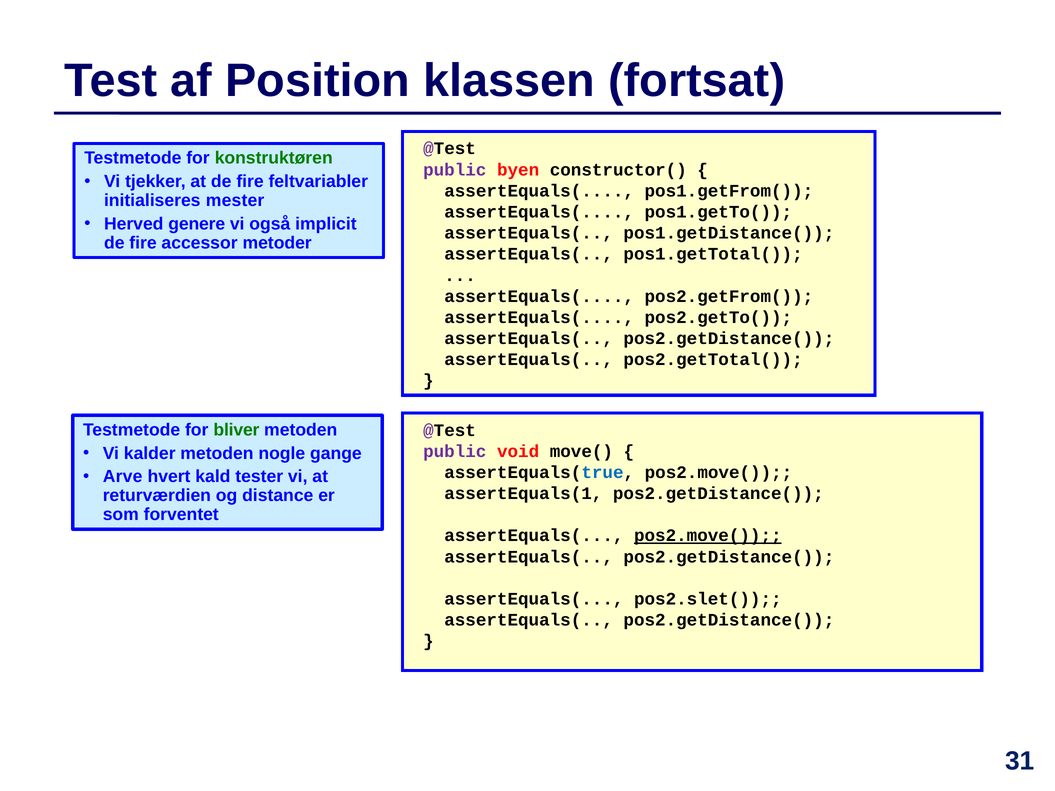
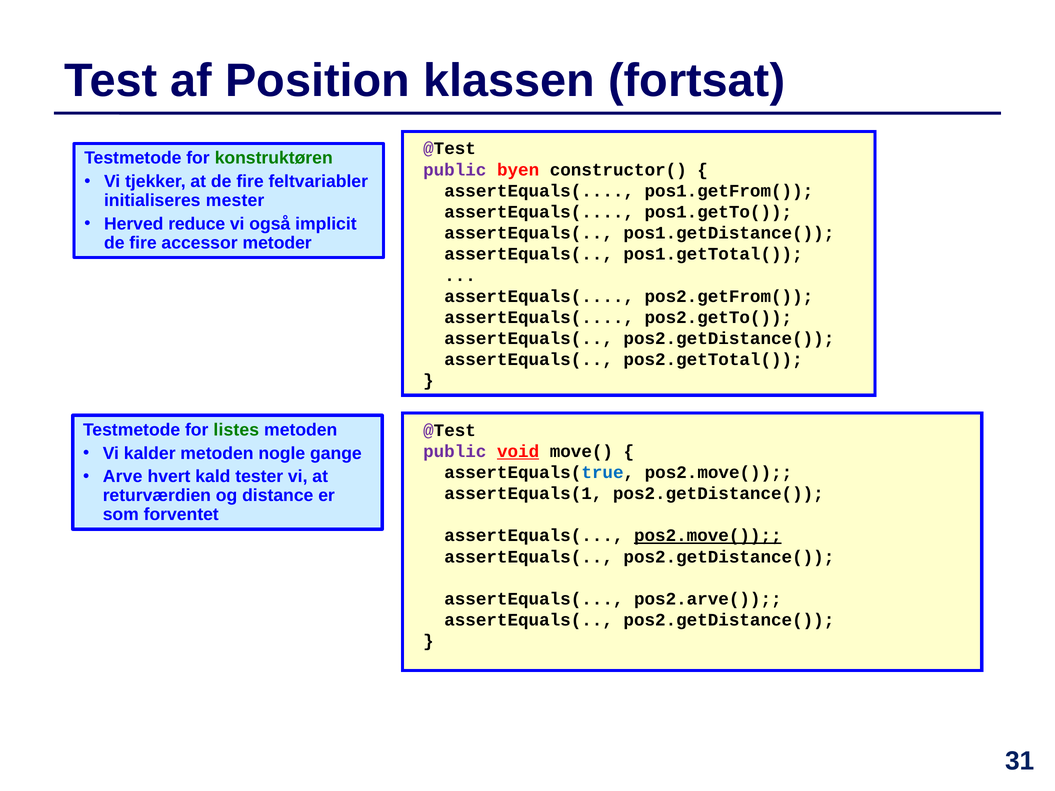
genere: genere -> reduce (197, 224)
bliver: bliver -> listes (236, 430)
void underline: none -> present (518, 451)
pos2.slet(: pos2.slet( -> pos2.arve( (708, 599)
